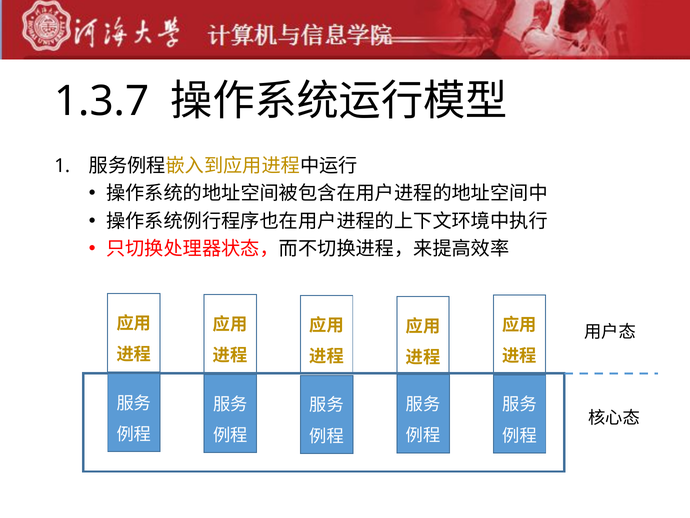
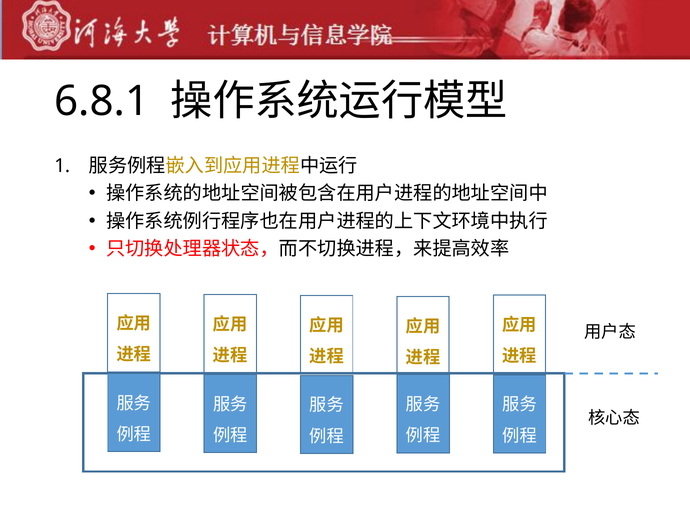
1.3.7: 1.3.7 -> 6.8.1 (102, 101)
